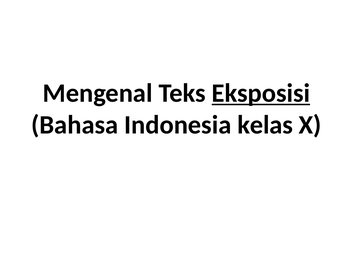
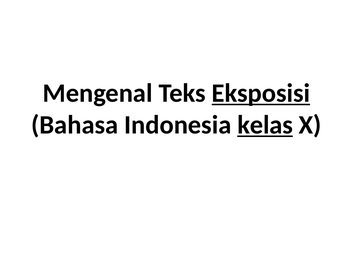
kelas underline: none -> present (265, 125)
